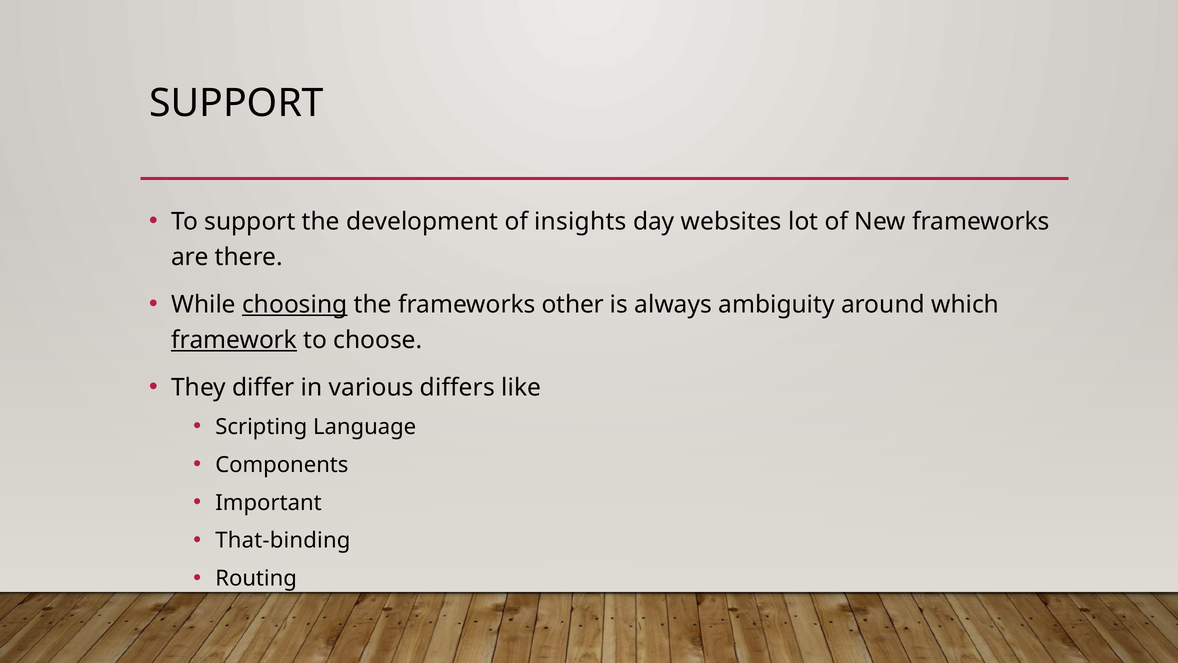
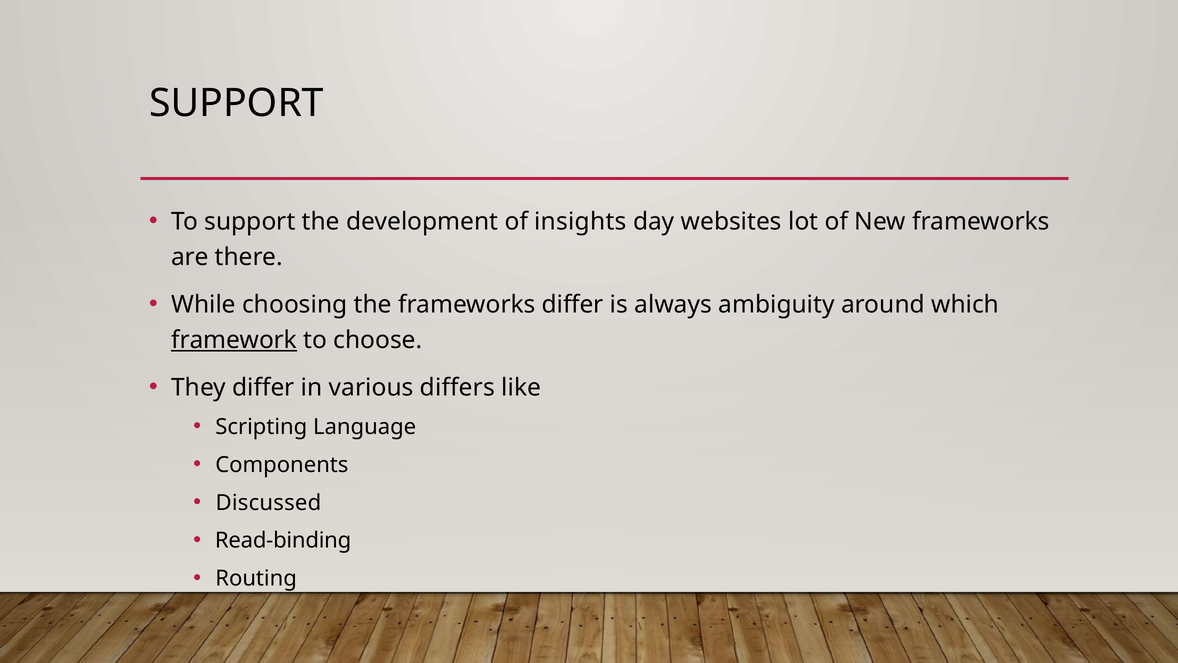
choosing underline: present -> none (295, 304)
frameworks other: other -> differ (573, 304)
Important: Important -> Discussed (268, 502)
That-binding: That-binding -> Read-binding (283, 540)
